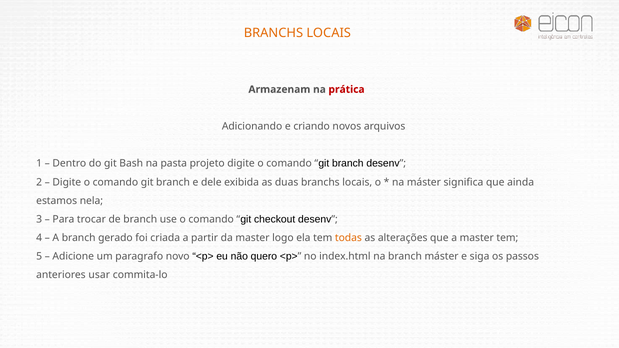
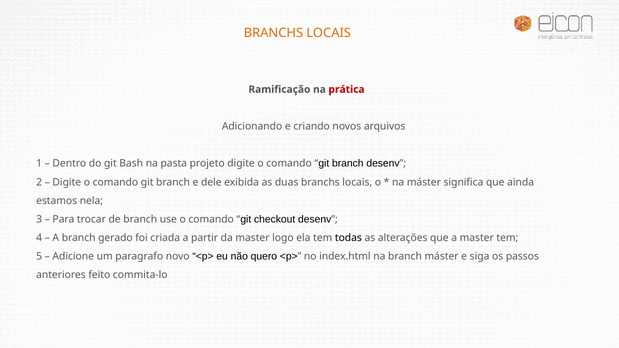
Armazenam: Armazenam -> Ramificação (279, 89)
todas colour: orange -> black (348, 238)
usar: usar -> feito (99, 275)
